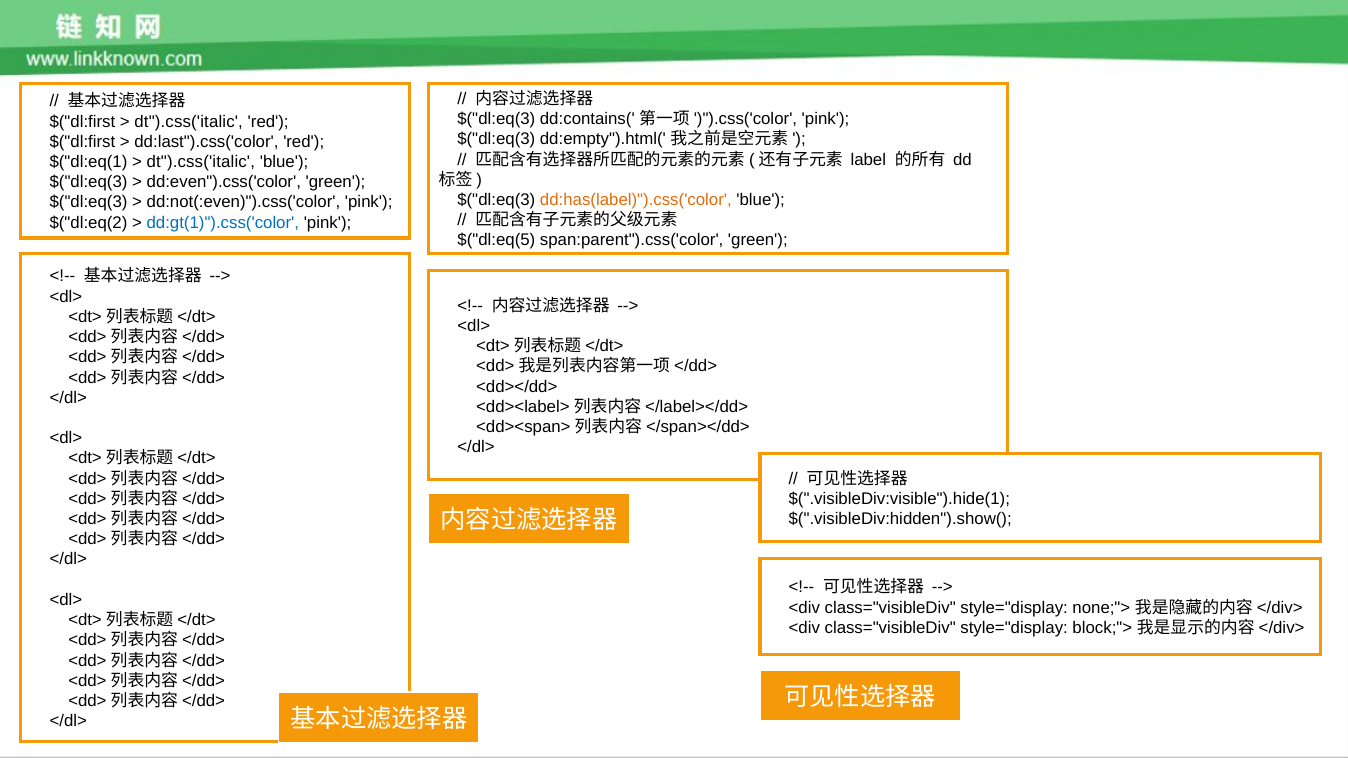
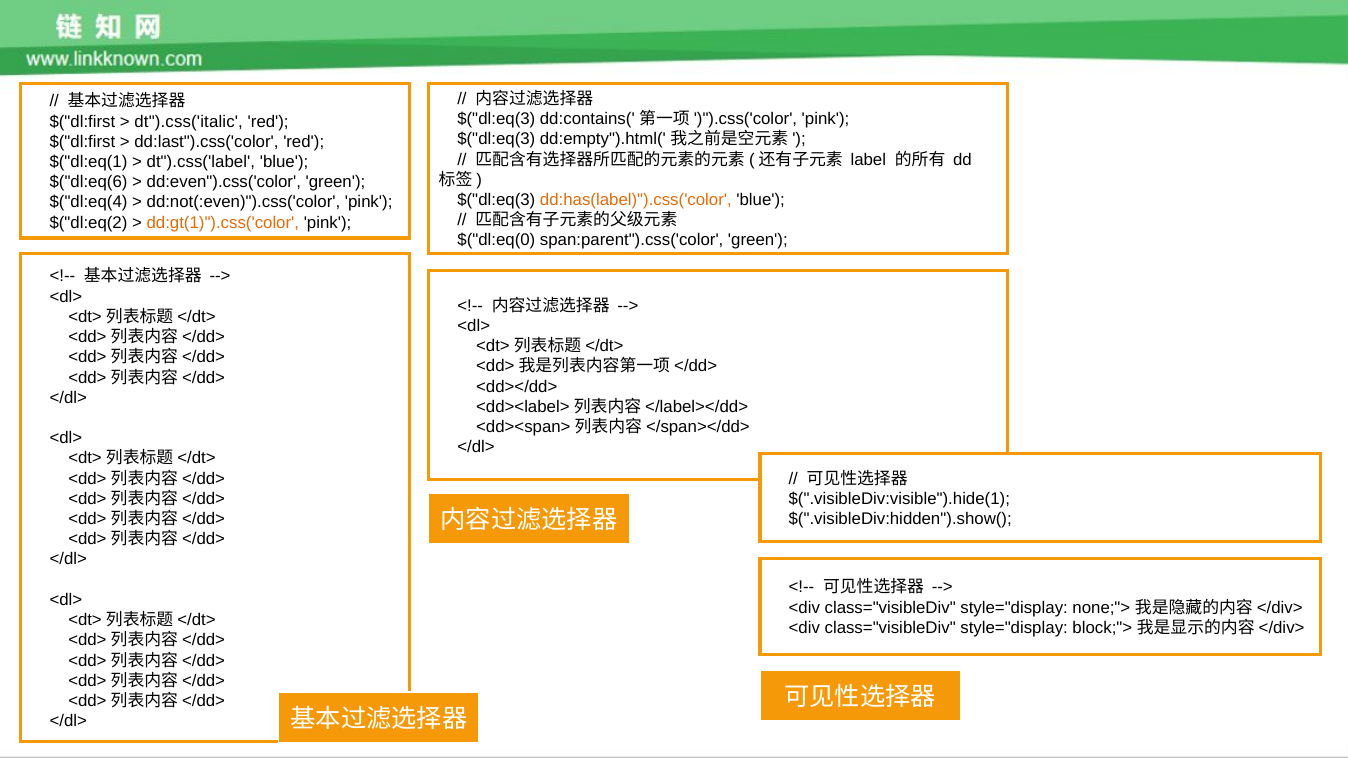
dt").css('italic: dt").css('italic -> dt").css('label (201, 162)
$("dl:eq(3: $("dl:eq(3 -> $("dl:eq(6 (89, 182)
$("dl:eq(3: $("dl:eq(3 -> $("dl:eq(4 (89, 202)
dd:gt(1)").css('color colour: blue -> orange (223, 223)
$("dl:eq(5: $("dl:eq(5 -> $("dl:eq(0 (496, 240)
